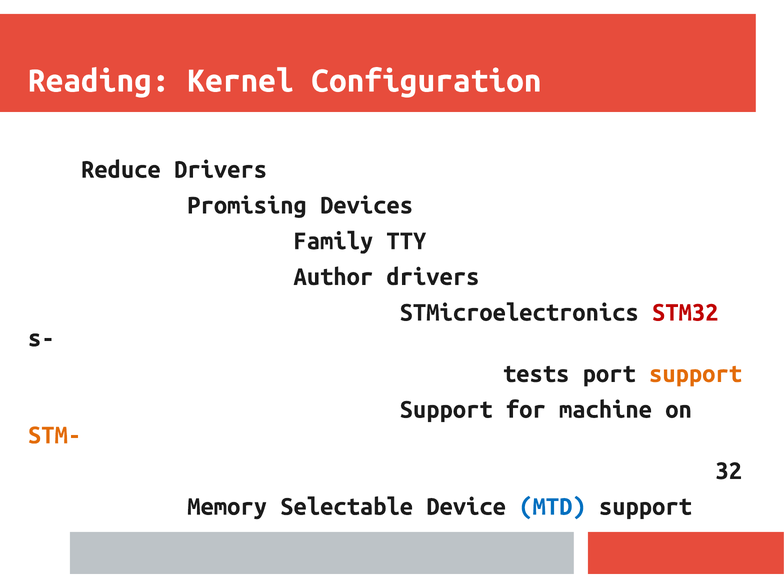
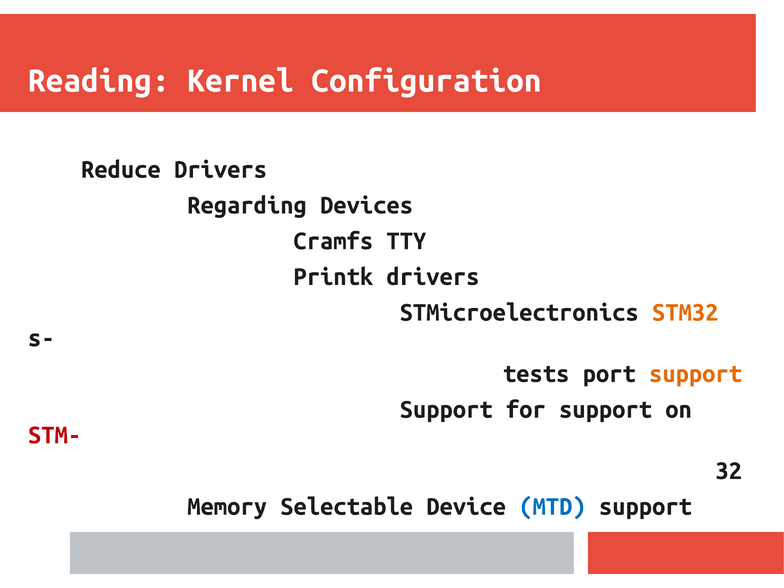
Promising: Promising -> Regarding (247, 206)
Family: Family -> Cramfs (333, 241)
Author: Author -> Printk (333, 277)
STM32 colour: red -> orange (685, 313)
for machine: machine -> support (606, 410)
STM- colour: orange -> red (55, 435)
